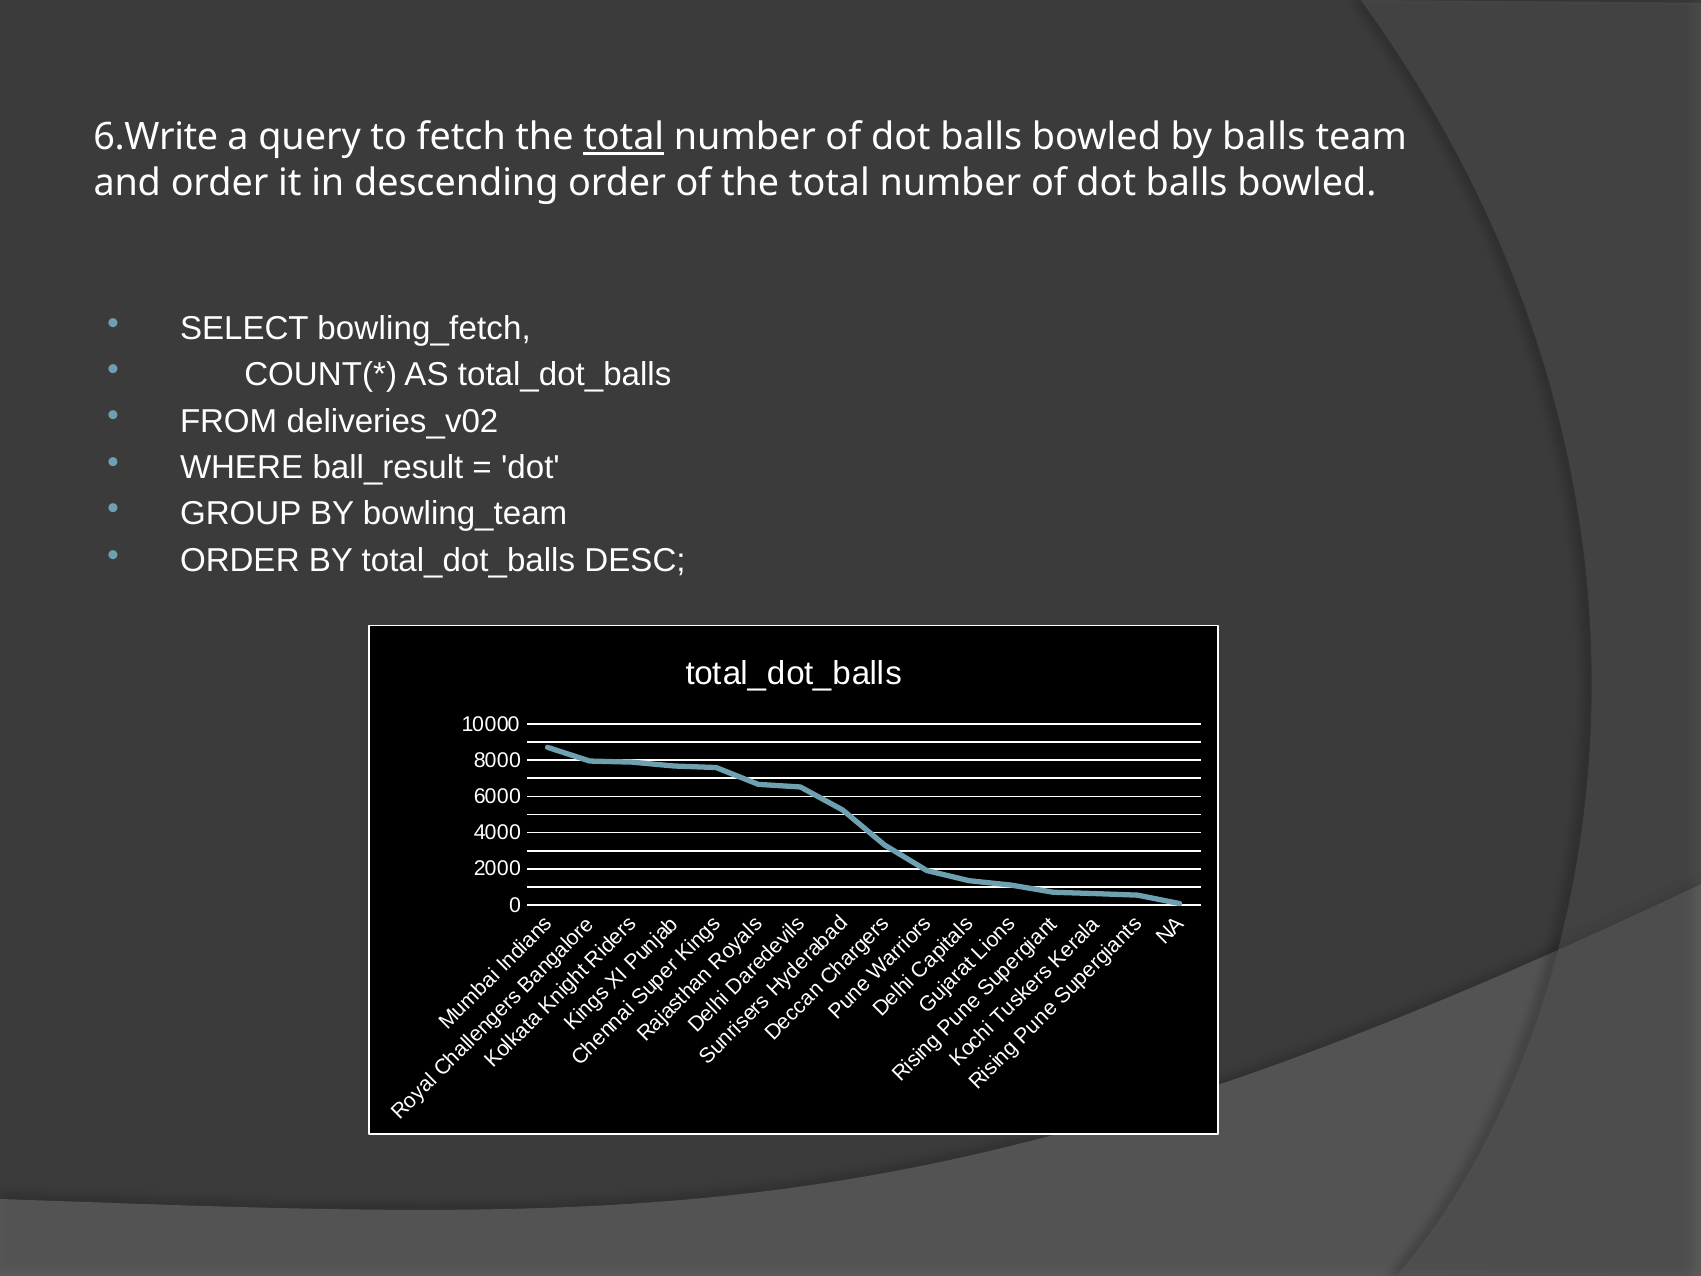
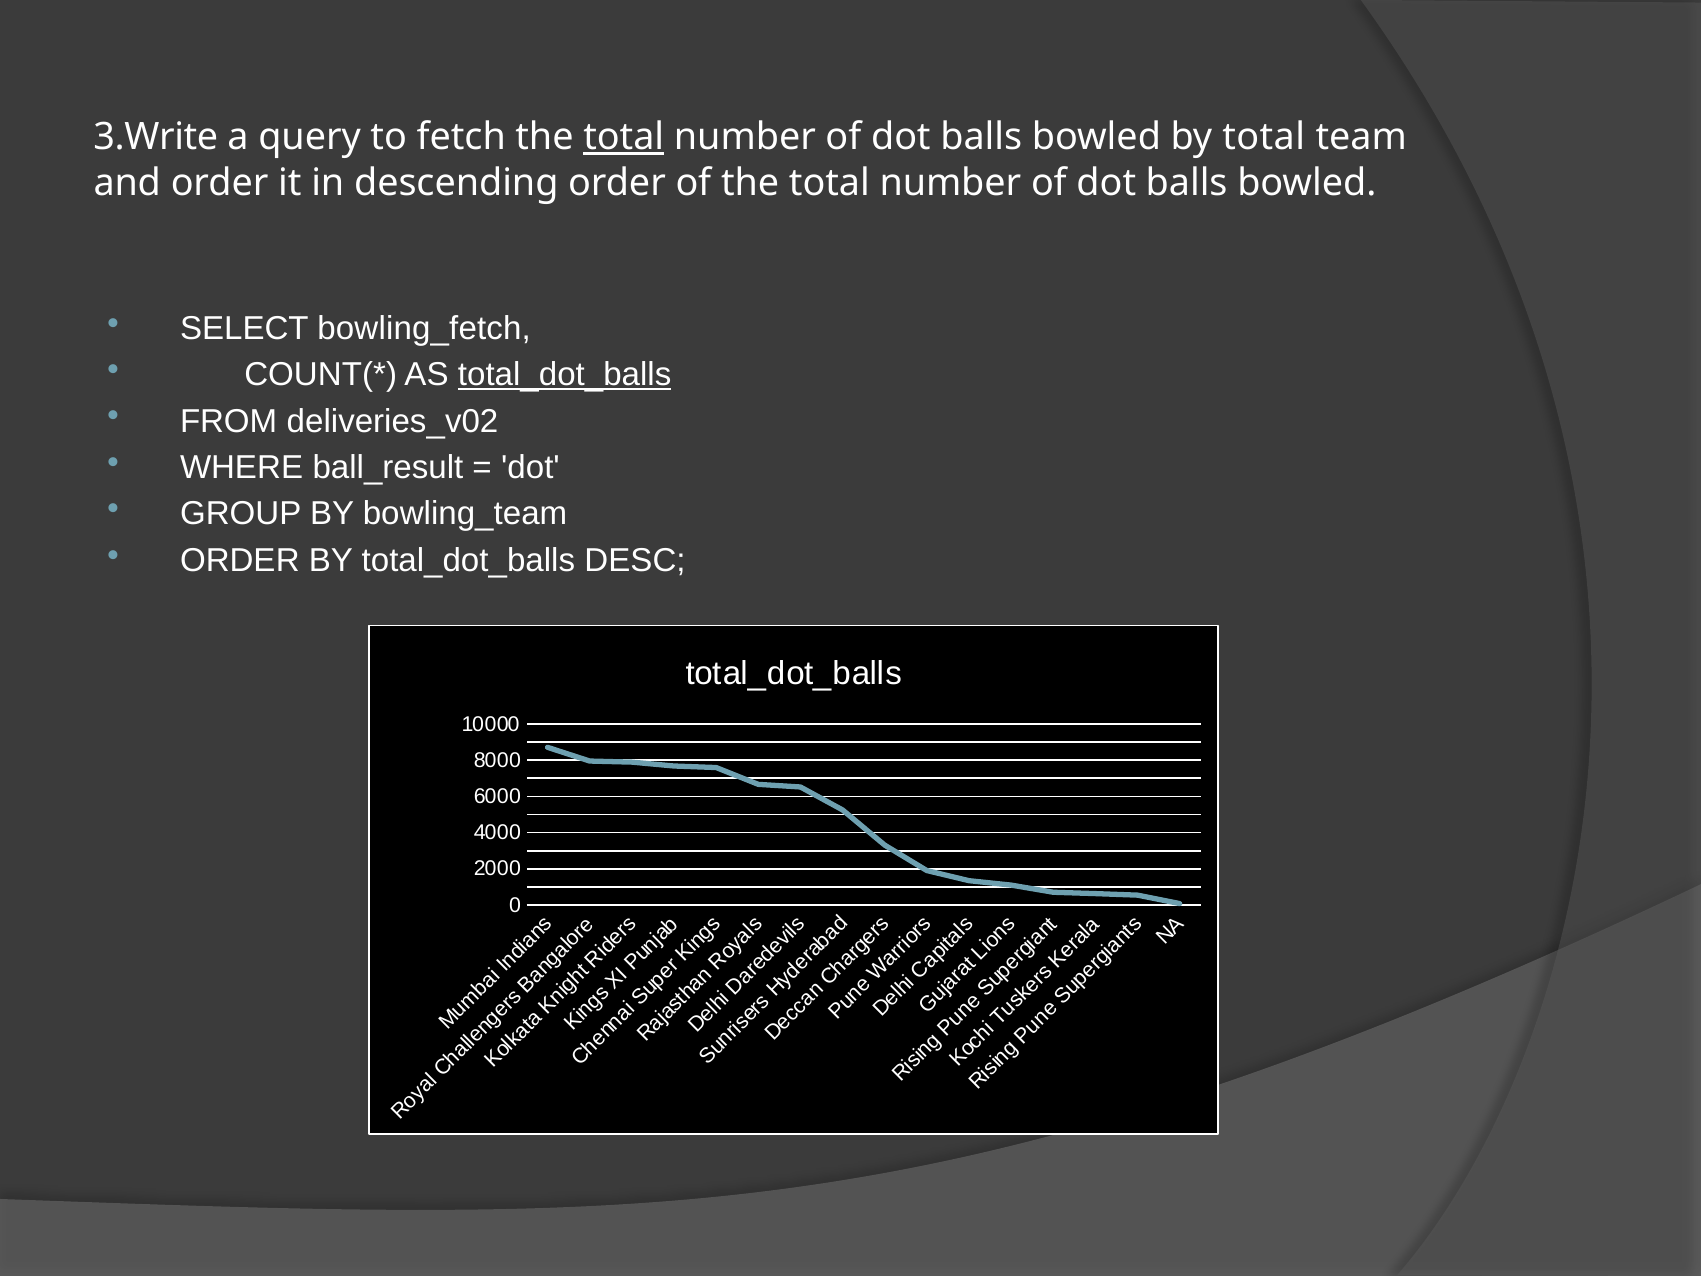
6.Write: 6.Write -> 3.Write (156, 137)
by balls: balls -> total (1264, 137)
total_dot_balls underline: none -> present (565, 375)
